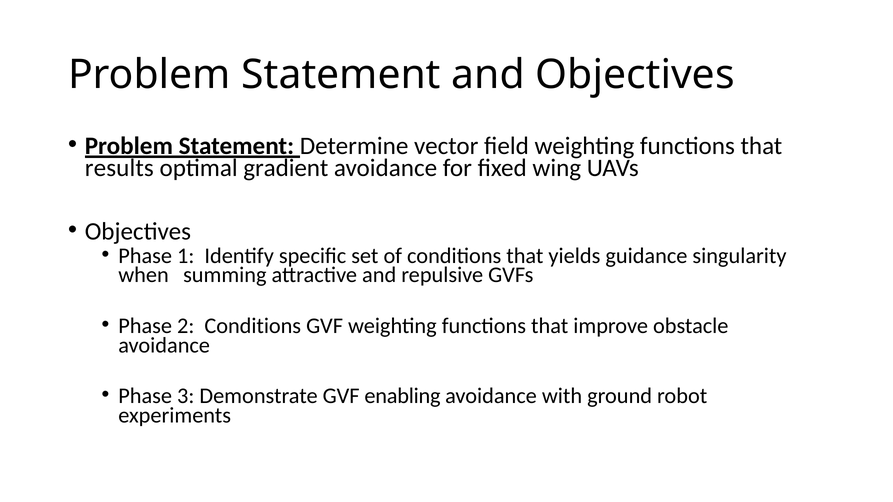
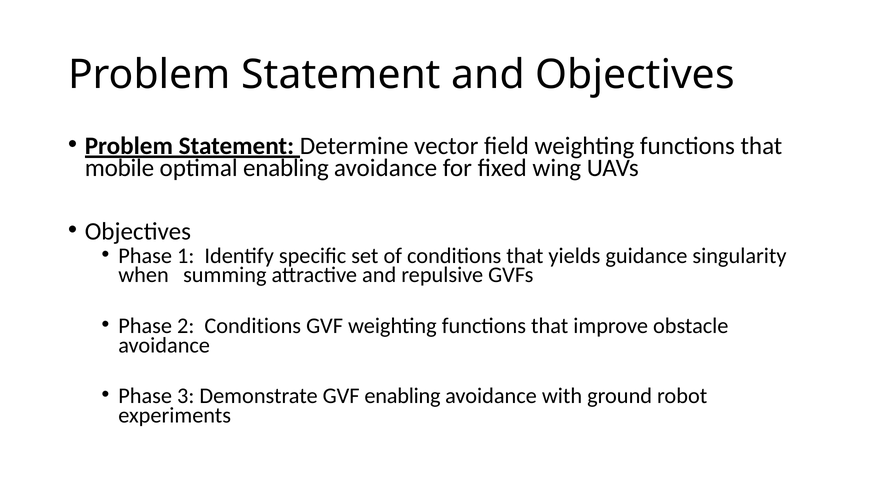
results: results -> mobile (119, 168)
optimal gradient: gradient -> enabling (286, 168)
